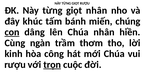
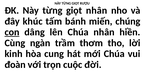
công: công -> cung (54, 53)
rượu: rượu -> đoàn (15, 64)
trọn underline: present -> none (52, 64)
